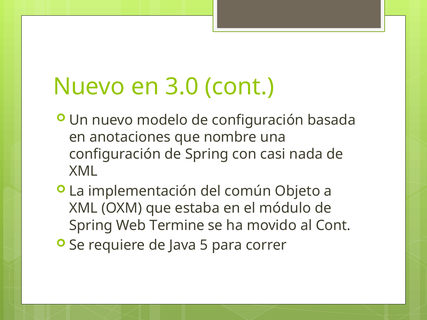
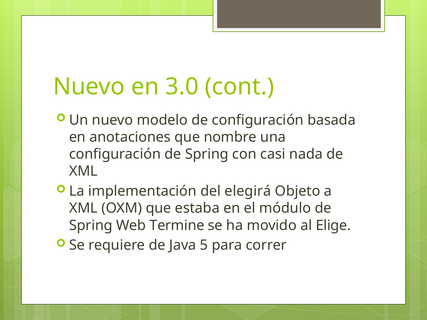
común: común -> elegirá (248, 191)
al Cont: Cont -> Elige (333, 226)
